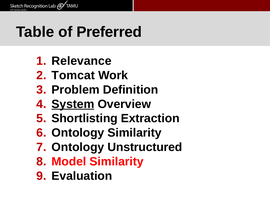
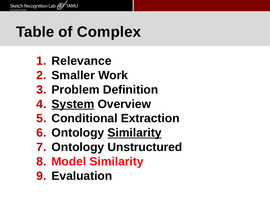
Preferred: Preferred -> Complex (109, 32)
Tomcat: Tomcat -> Smaller (73, 76)
Shortlisting: Shortlisting -> Conditional (85, 119)
Similarity underline: none -> present (135, 133)
